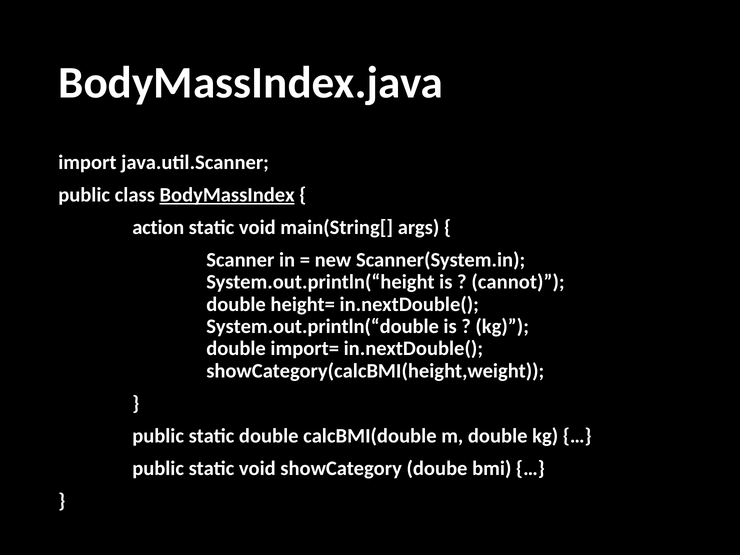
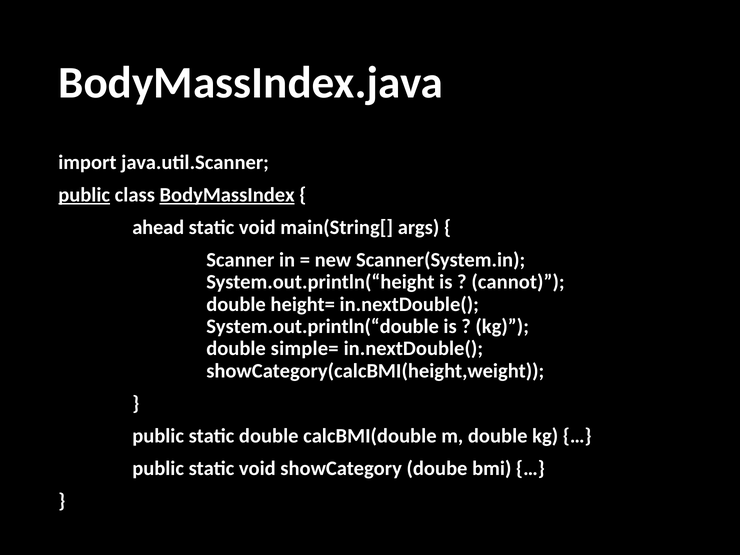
public underline: none -> present (84, 195)
action: action -> ahead (158, 227)
import=: import= -> simple= (305, 349)
